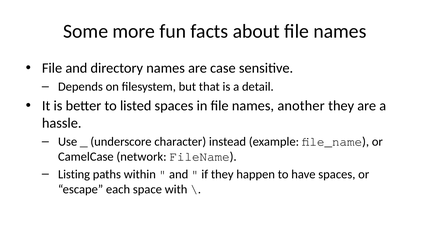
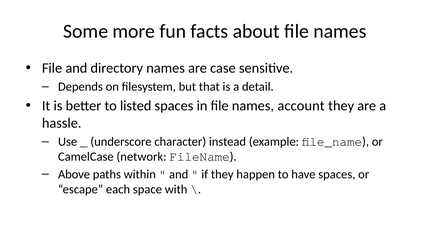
another: another -> account (301, 106)
Listing: Listing -> Above (74, 174)
